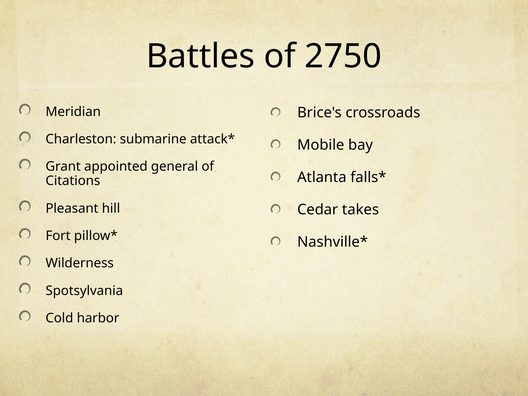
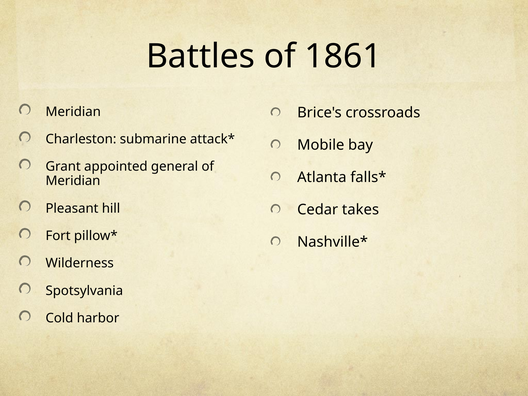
2750: 2750 -> 1861 (343, 56)
Citations: Citations -> Meridian (73, 181)
